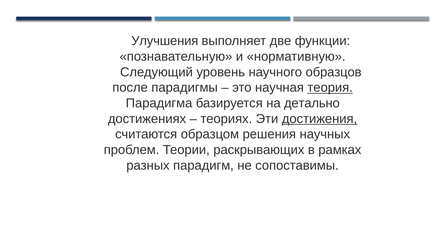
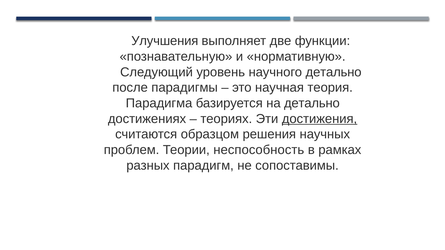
научного образцов: образцов -> детально (334, 72)
теория underline: present -> none (330, 88)
раскрывающих: раскрывающих -> неспособность (259, 150)
